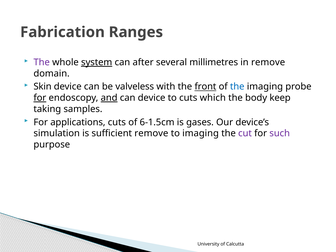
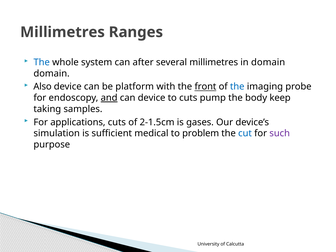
Fabrication: Fabrication -> Millimetres (62, 32)
The colour: purple -> blue (42, 62)
system underline: present -> none (97, 62)
in remove: remove -> domain (268, 62)
Skin: Skin -> Also (43, 87)
valveless: valveless -> platform (135, 87)
for underline: present -> none (40, 98)
which: which -> pump (213, 98)
6-1.5cm: 6-1.5cm -> 2-1.5cm (157, 122)
sufficient remove: remove -> medical (151, 133)
to imaging: imaging -> problem (201, 133)
cut colour: purple -> blue (245, 133)
